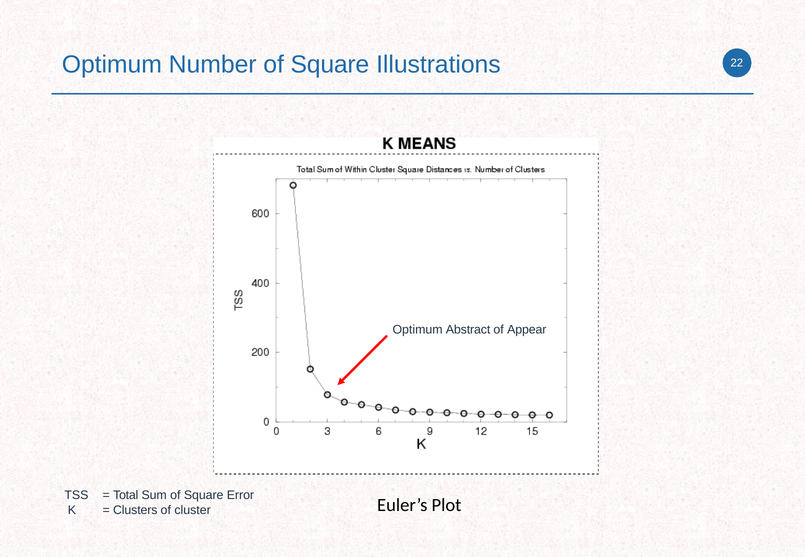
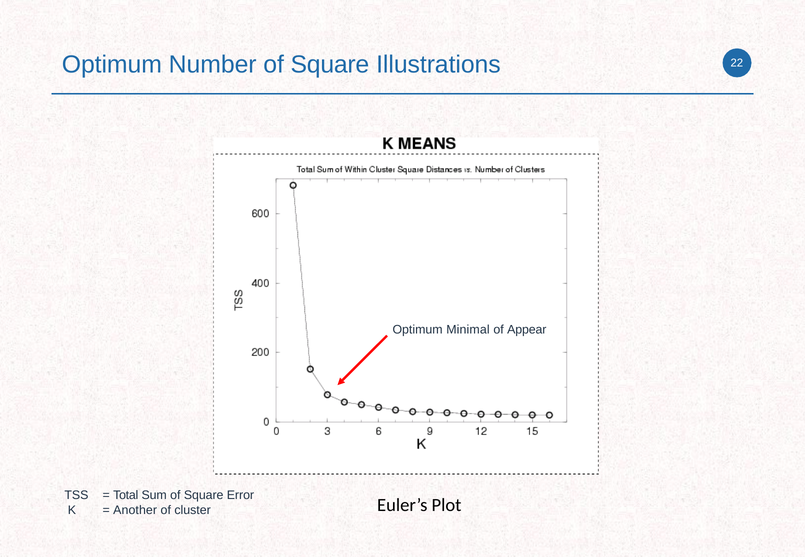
Abstract: Abstract -> Minimal (468, 330)
Clusters: Clusters -> Another (135, 510)
